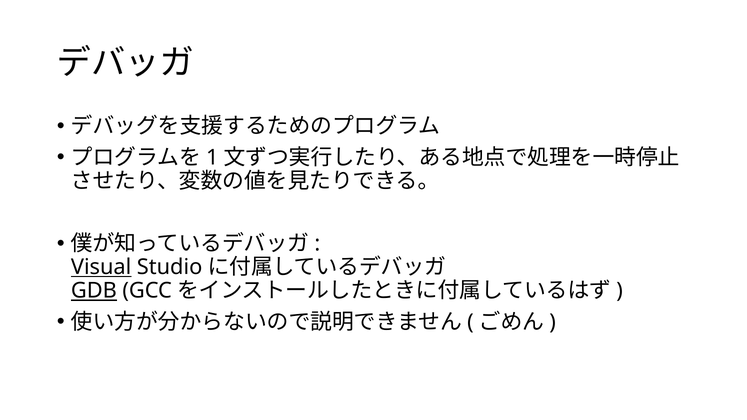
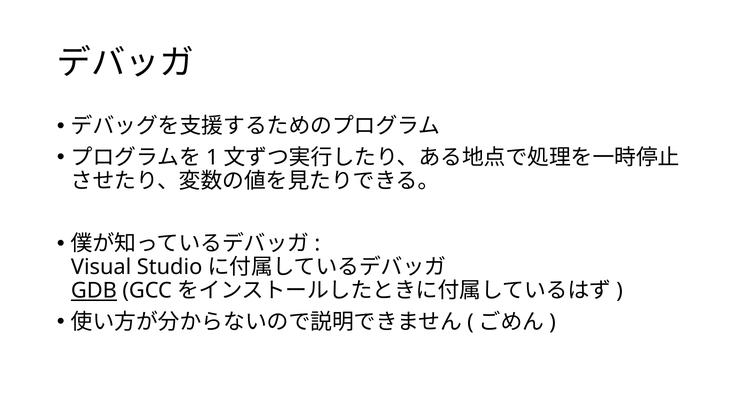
Visual underline: present -> none (101, 267)
